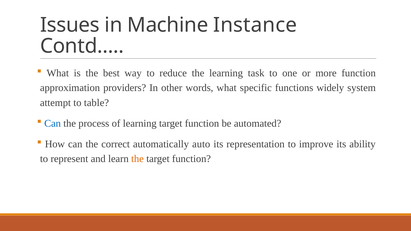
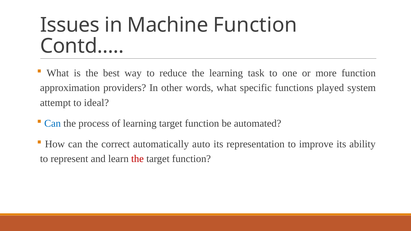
Machine Instance: Instance -> Function (255, 25)
widely: widely -> played (330, 88)
table: table -> ideal (96, 103)
the colour: orange -> red (138, 159)
